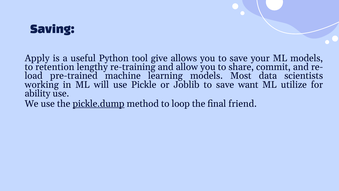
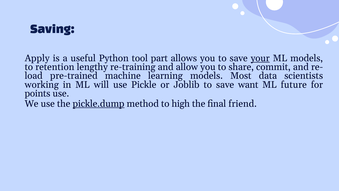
give: give -> part (159, 58)
your underline: none -> present (260, 58)
utilize: utilize -> future (294, 85)
ability: ability -> points (38, 93)
loop: loop -> high (181, 104)
